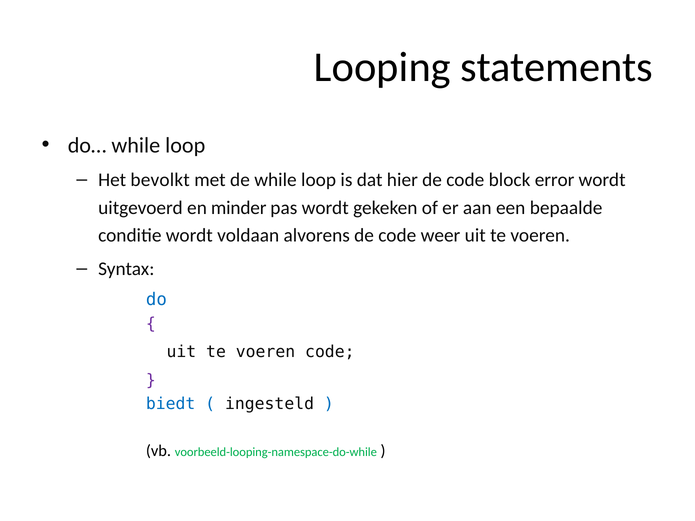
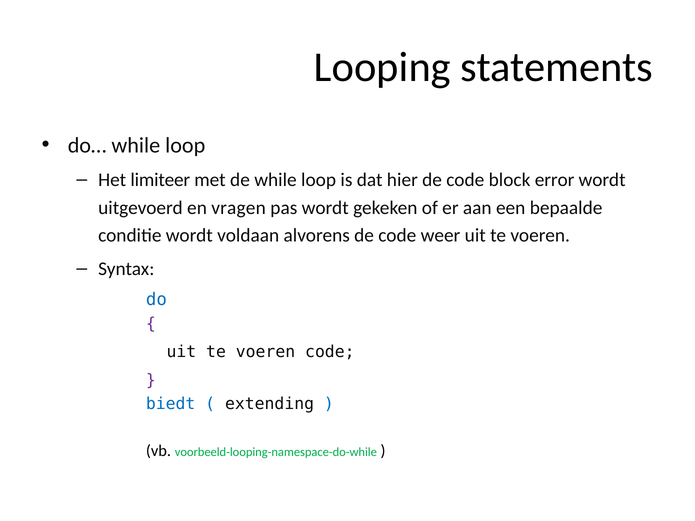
bevolkt: bevolkt -> limiteer (160, 180)
minder: minder -> vragen (239, 208)
ingesteld: ingesteld -> extending (270, 404)
